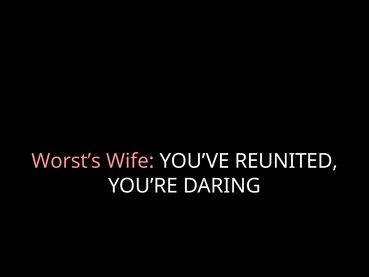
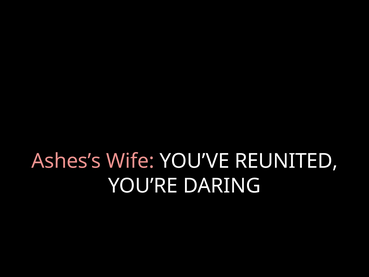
Worst’s: Worst’s -> Ashes’s (66, 161)
